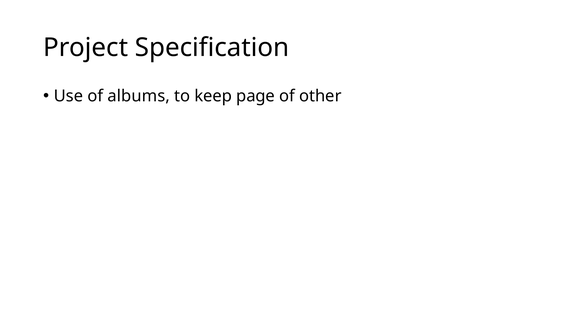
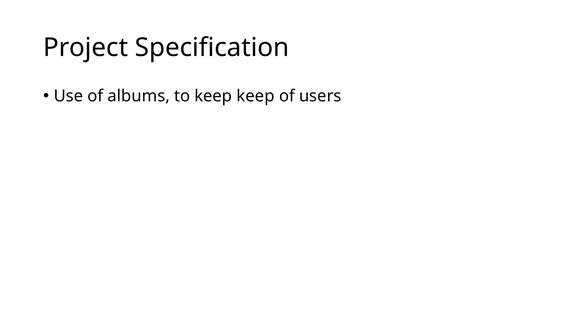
keep page: page -> keep (255, 96)
other: other -> users (320, 96)
